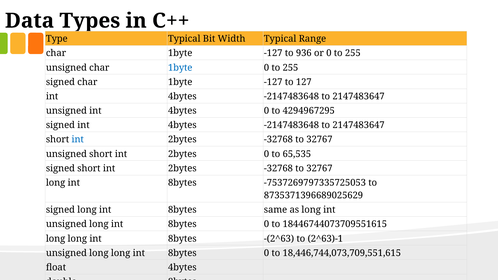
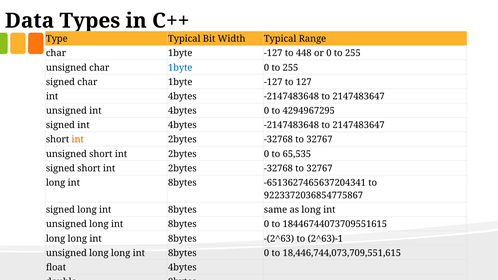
936: 936 -> 448 (304, 53)
int colour: blue -> orange (78, 140)
-7537269797335725053: -7537269797335725053 -> -6513627465637204341 (315, 183)
8735371396689025629: 8735371396689025629 -> 9223372036854775867 (313, 196)
